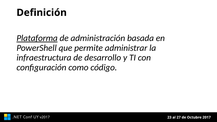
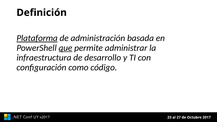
que underline: none -> present (65, 48)
